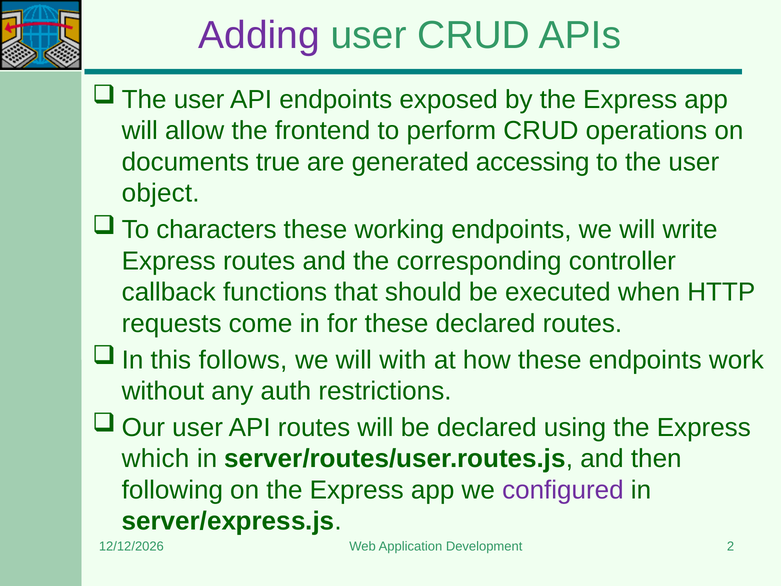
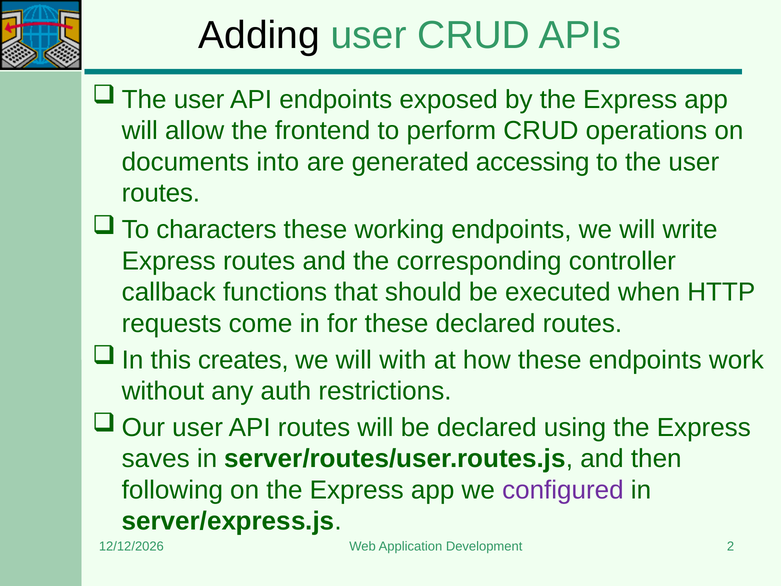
Adding colour: purple -> black (259, 35)
true: true -> into (278, 162)
object: object -> routes (161, 193)
follows: follows -> creates (243, 360)
which: which -> saves (156, 459)
